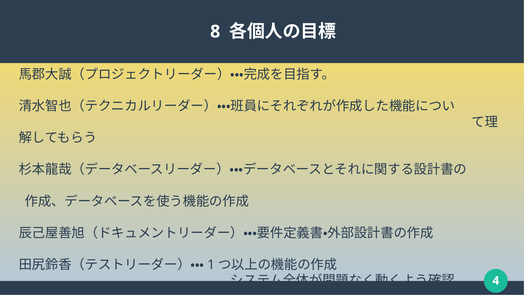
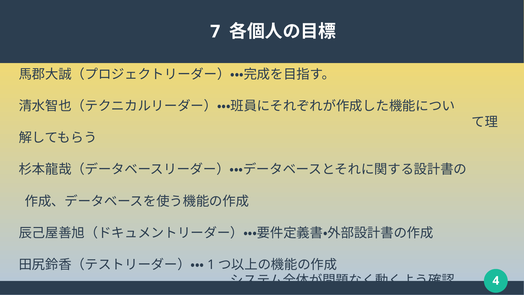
8: 8 -> 7 (215, 32)
